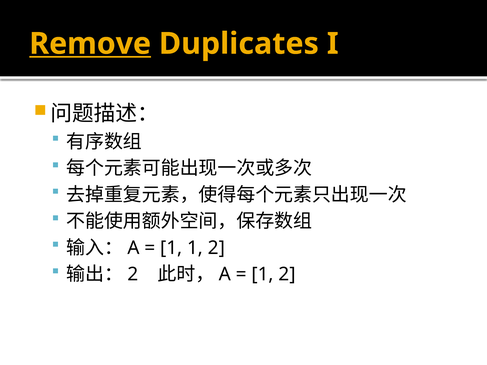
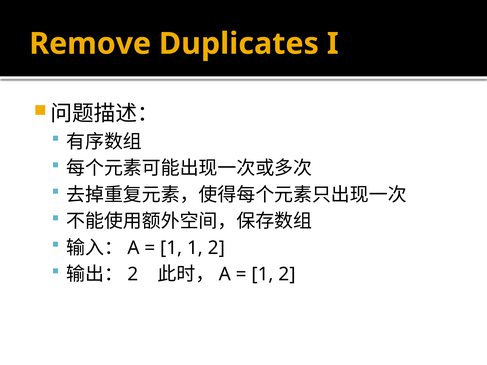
Remove underline: present -> none (90, 44)
